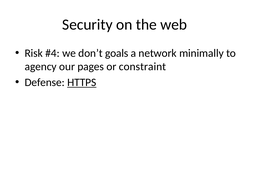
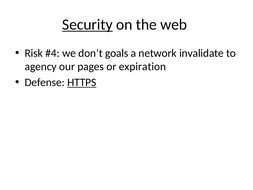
Security underline: none -> present (87, 24)
minimally: minimally -> invalidate (201, 53)
constraint: constraint -> expiration (142, 67)
